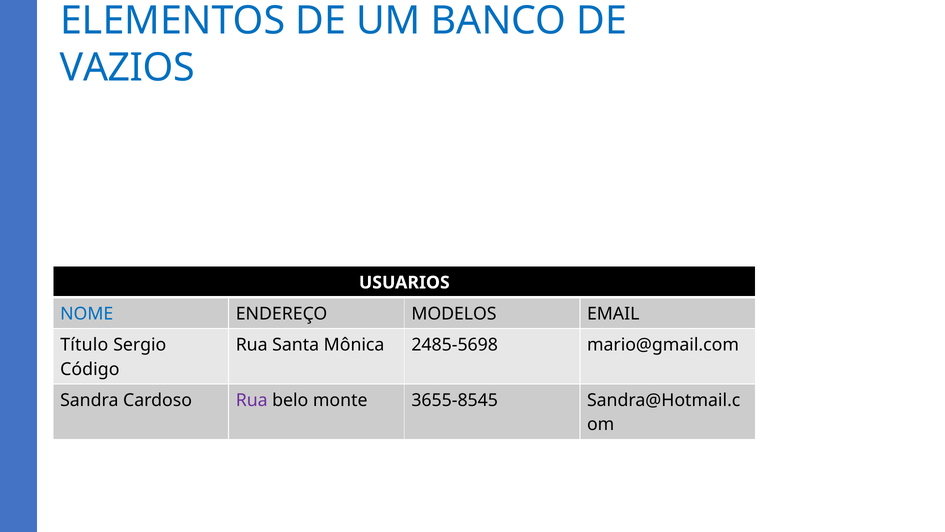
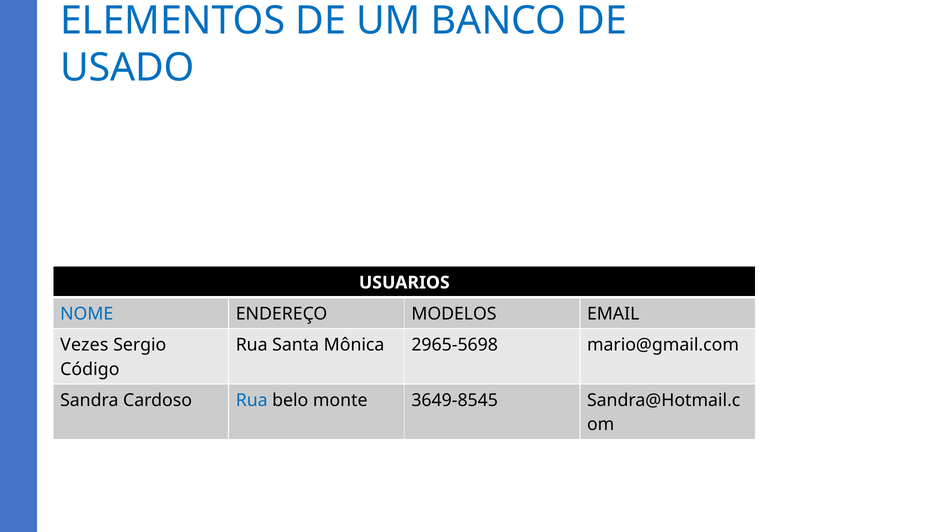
VAZIOS: VAZIOS -> USADO (127, 68)
Título: Título -> Vezes (84, 345)
2485-5698: 2485-5698 -> 2965-5698 (455, 345)
Rua colour: purple -> blue (252, 400)
3655-8545: 3655-8545 -> 3649-8545 (455, 400)
